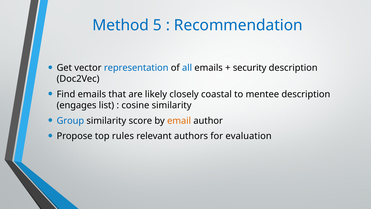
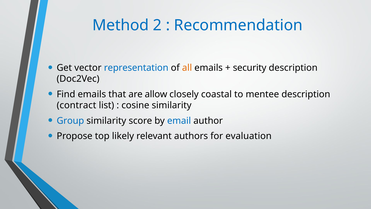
5: 5 -> 2 (157, 25)
all colour: blue -> orange (187, 68)
likely: likely -> allow (156, 94)
engages: engages -> contract (76, 105)
email colour: orange -> blue (179, 121)
rules: rules -> likely (123, 136)
